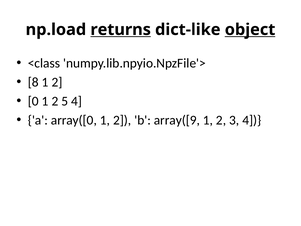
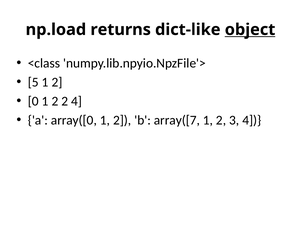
returns underline: present -> none (121, 30)
8: 8 -> 5 (33, 82)
2 5: 5 -> 2 (65, 101)
array([9: array([9 -> array([7 (177, 120)
